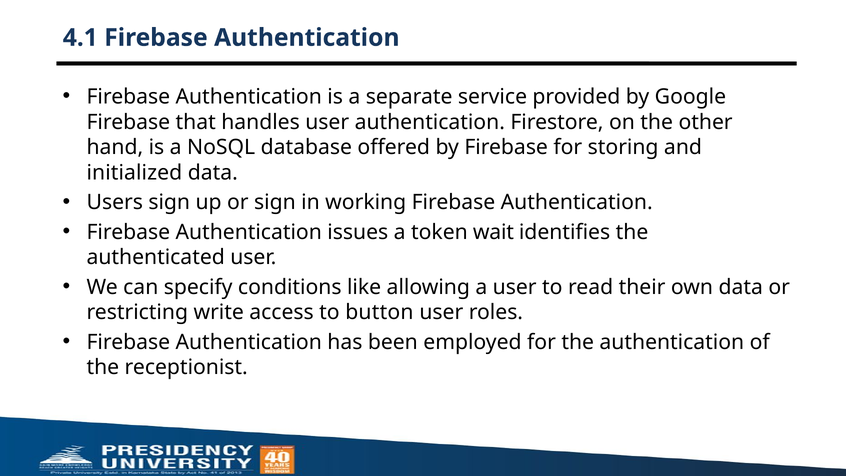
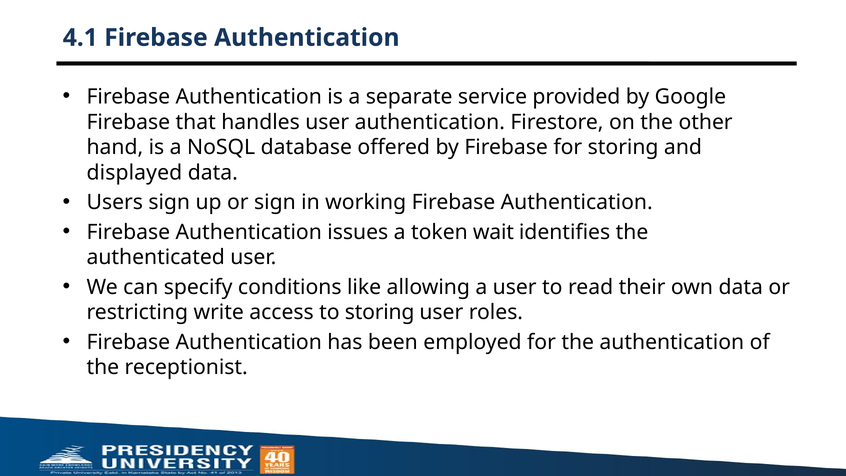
initialized: initialized -> displayed (134, 173)
to button: button -> storing (380, 312)
